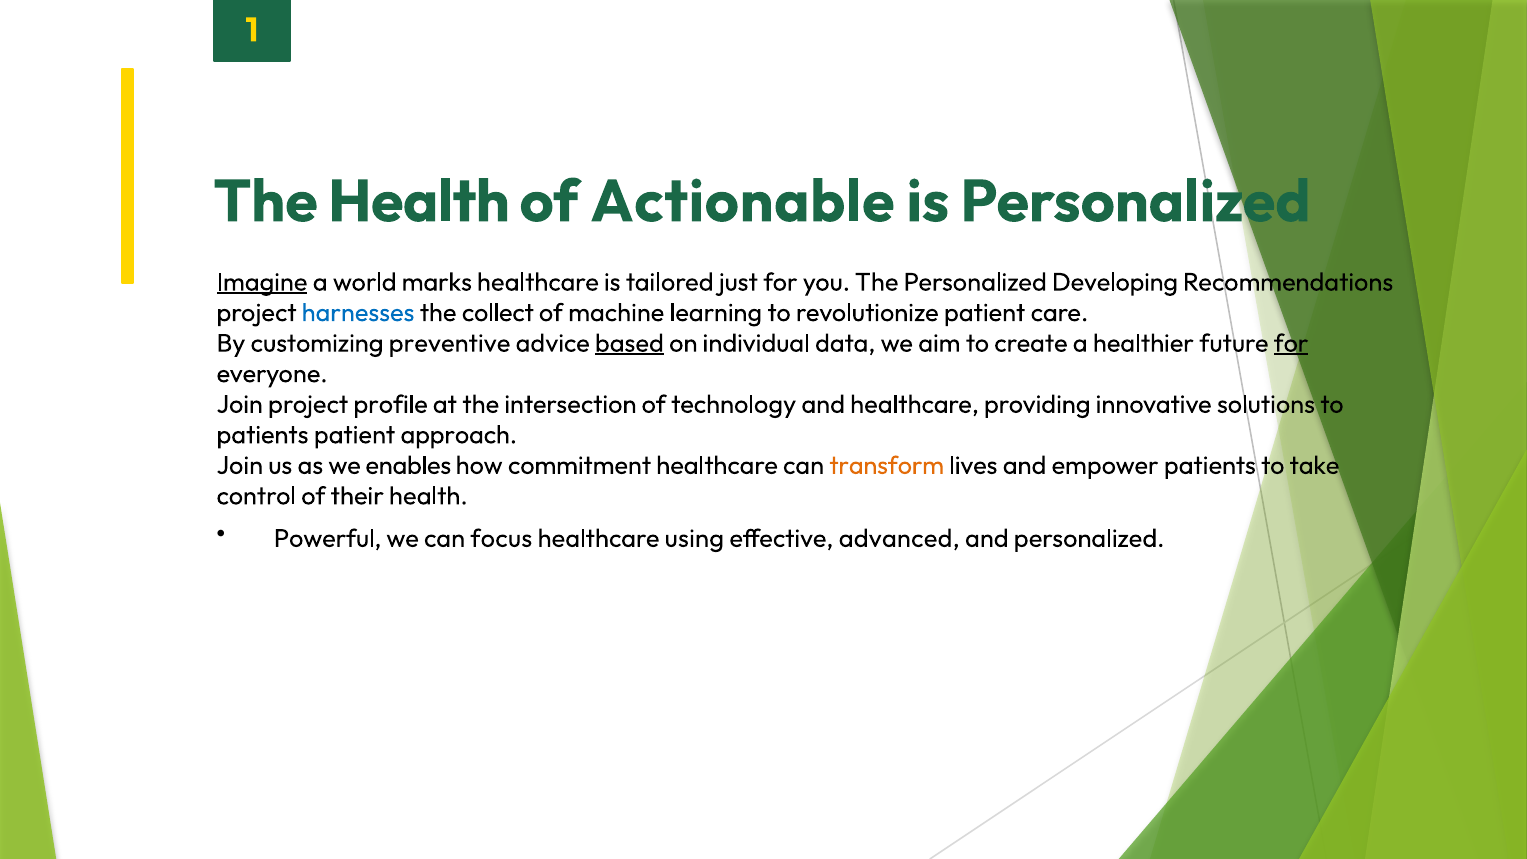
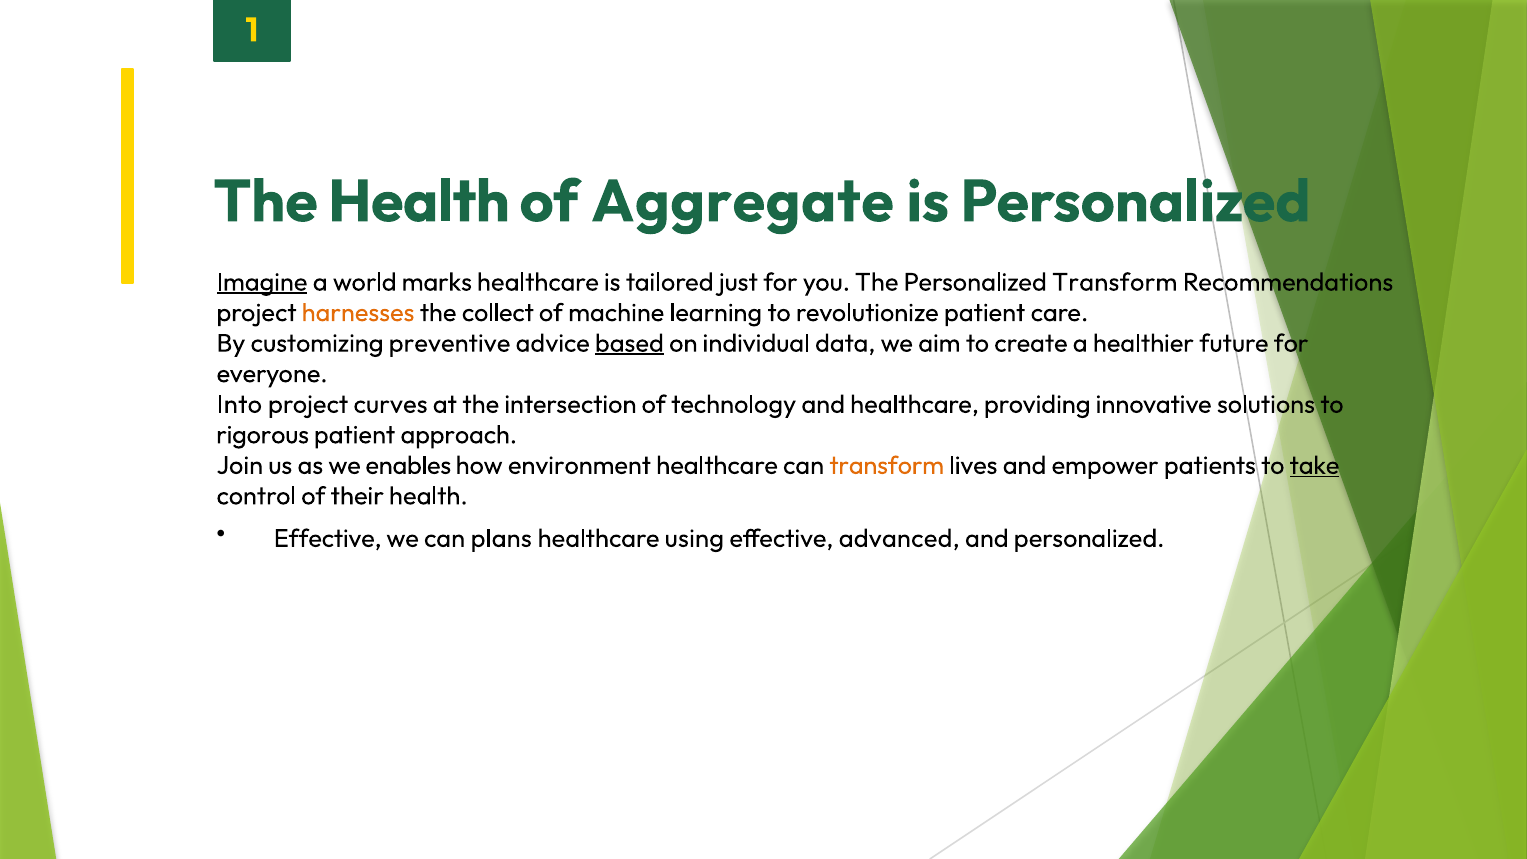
Actionable: Actionable -> Aggregate (743, 202)
Personalized Developing: Developing -> Transform (1115, 282)
harnesses colour: blue -> orange (358, 313)
for underline: present -> none (1291, 343)
Join: Join -> Into (239, 404)
profile: profile -> curves (391, 404)
patients: patients -> rigorous (263, 435)
commitment: commitment -> environment (579, 465)
take underline: none -> present (1315, 465)
Powerful: Powerful -> Effective (328, 538)
focus: focus -> plans (501, 538)
